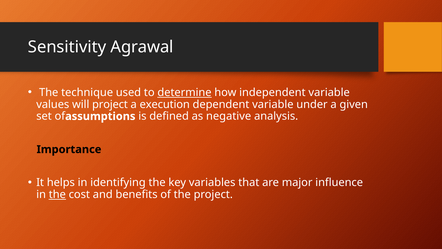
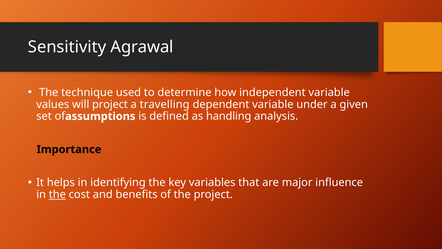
determine underline: present -> none (185, 92)
execution: execution -> travelling (165, 104)
negative: negative -> handling (229, 116)
